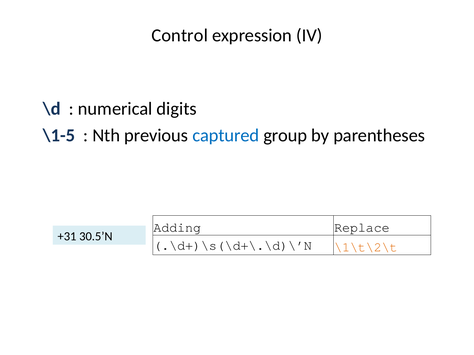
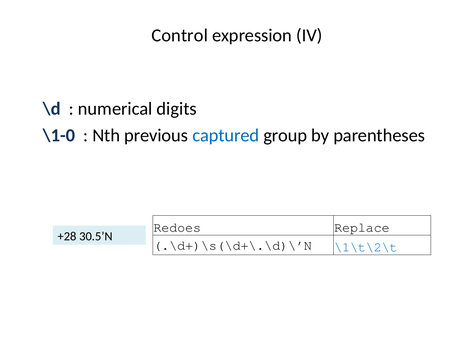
\1-5: \1-5 -> \1-0 (59, 136)
Adding: Adding -> Redoes (177, 228)
+31: +31 -> +28 (67, 237)
\1\t\2\t colour: orange -> blue (366, 248)
